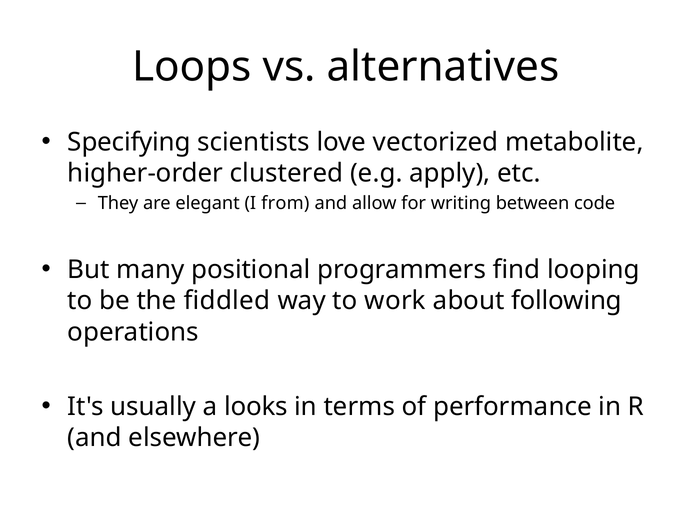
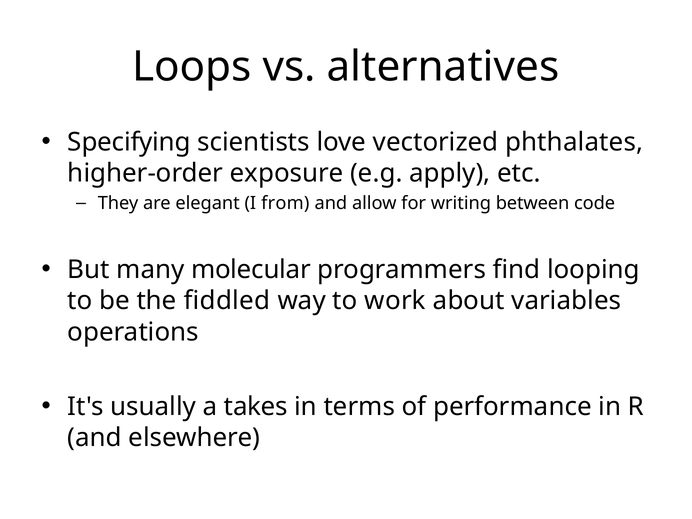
metabolite: metabolite -> phthalates (574, 142)
clustered: clustered -> exposure (287, 173)
positional: positional -> molecular (251, 270)
following: following -> variables (566, 301)
looks: looks -> takes (256, 407)
